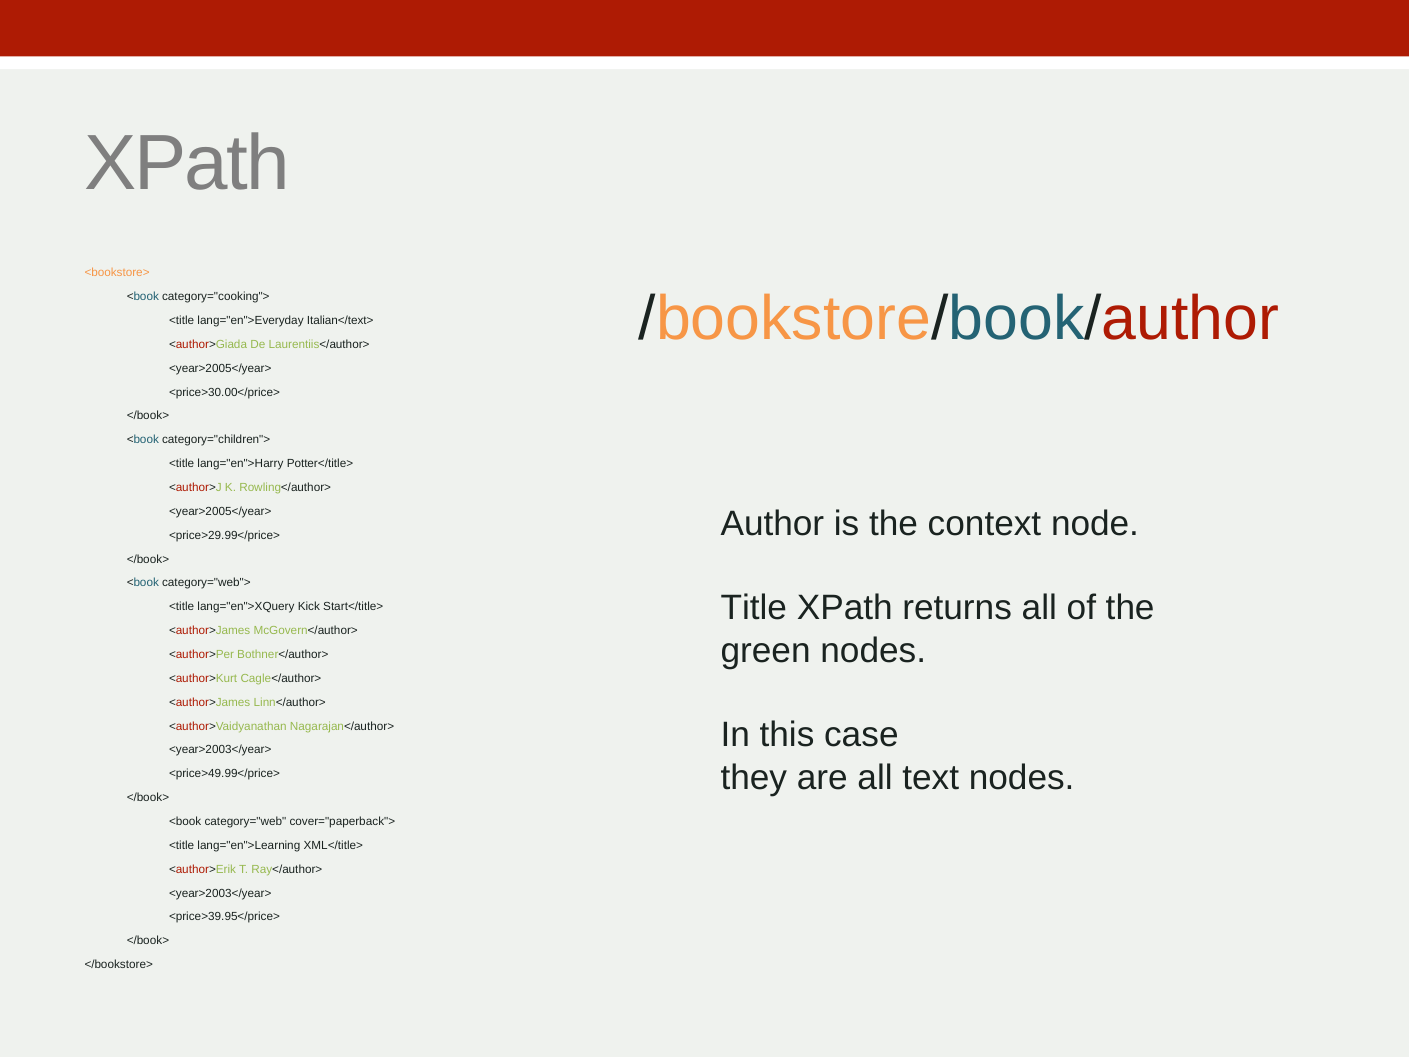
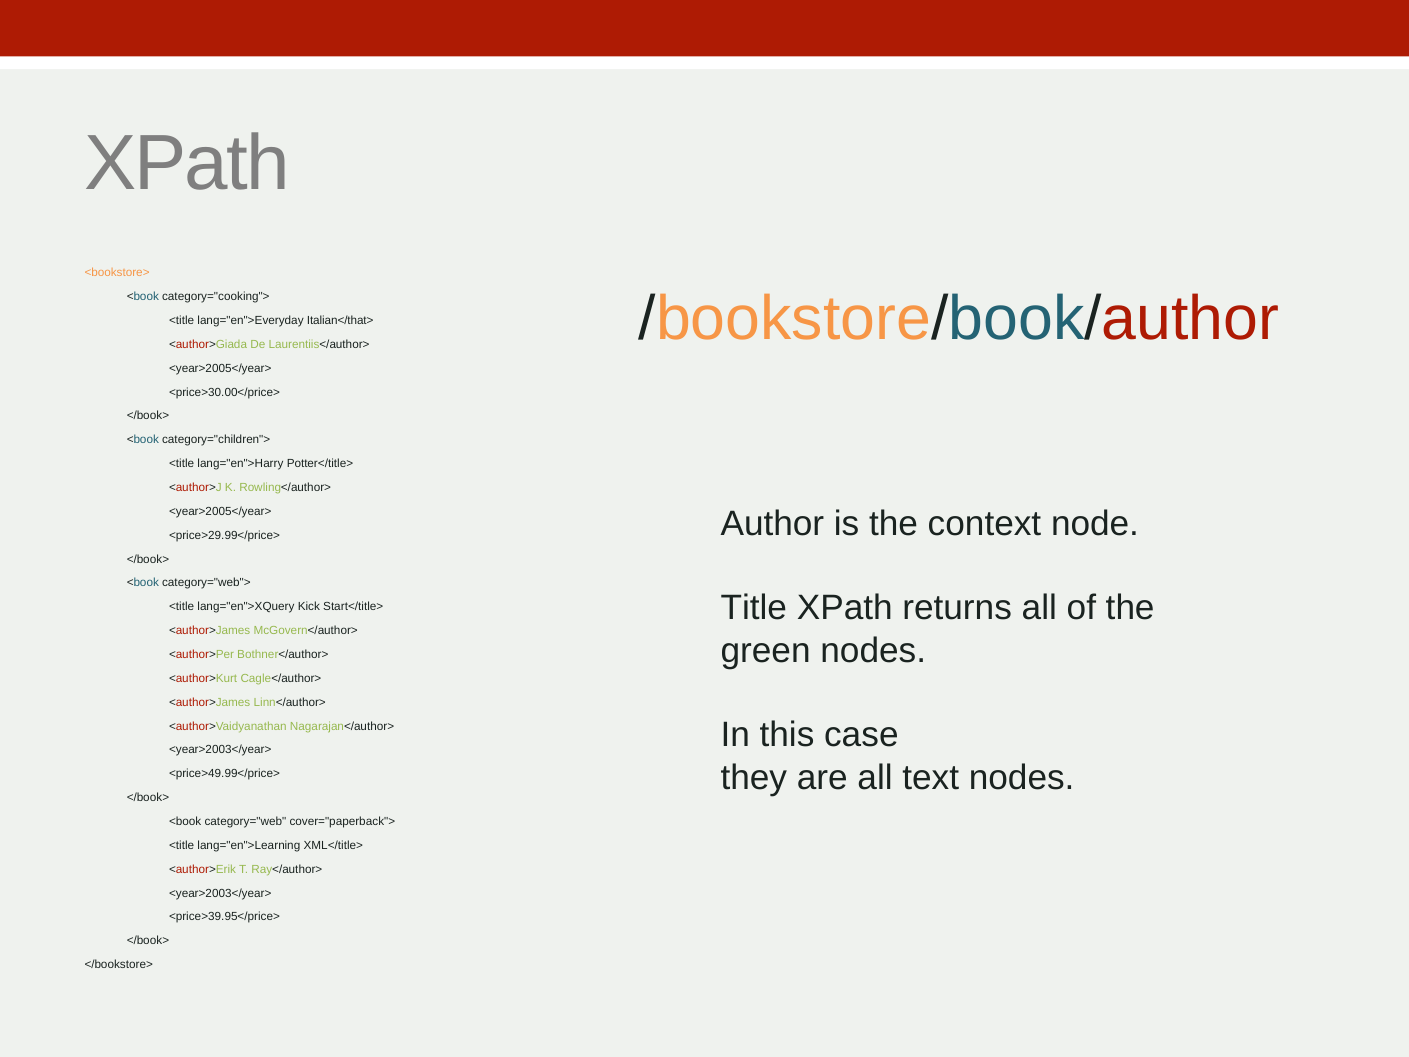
Italian</text>: Italian</text> -> Italian</that> (340, 320)
